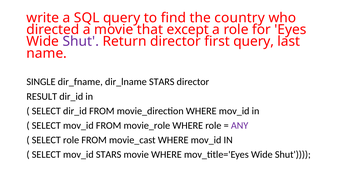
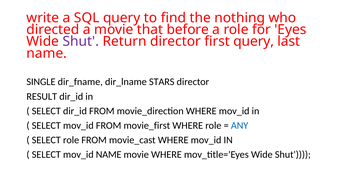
country: country -> nothing (240, 18)
except: except -> before (188, 30)
movie_role: movie_role -> movie_first (147, 126)
ANY colour: purple -> blue (240, 126)
mov_id STARS: STARS -> NAME (109, 155)
